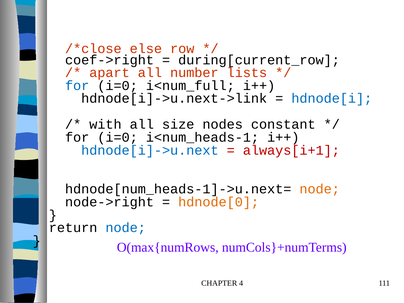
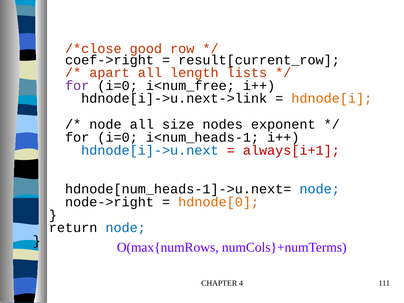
else: else -> good (146, 49)
during[current_row: during[current_row -> result[current_row (259, 60)
number: number -> length (194, 73)
for colour: blue -> purple (77, 86)
i<num_full: i<num_full -> i<num_free (190, 86)
hdnode[i colour: blue -> orange (332, 99)
with: with -> node (105, 124)
constant: constant -> exponent (283, 124)
node colour: orange -> blue (320, 189)
